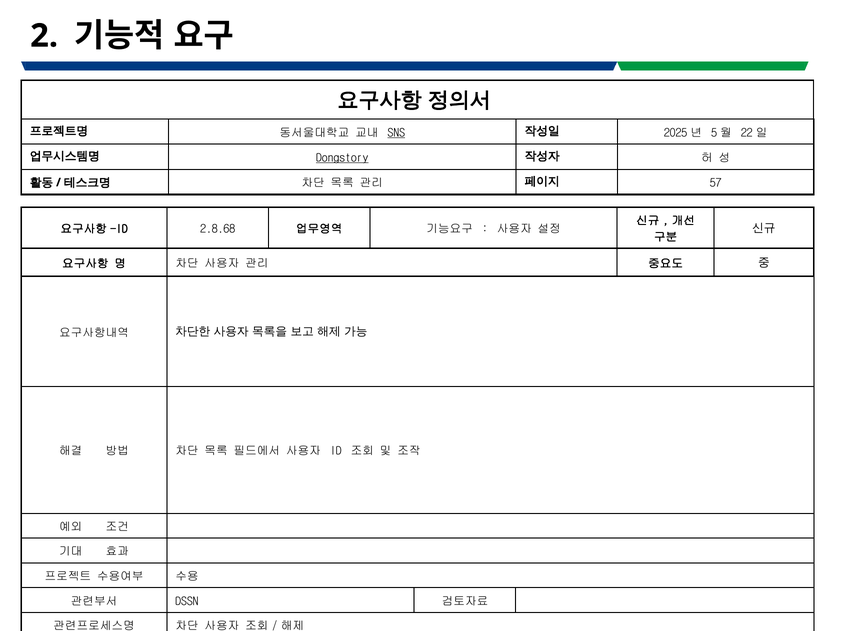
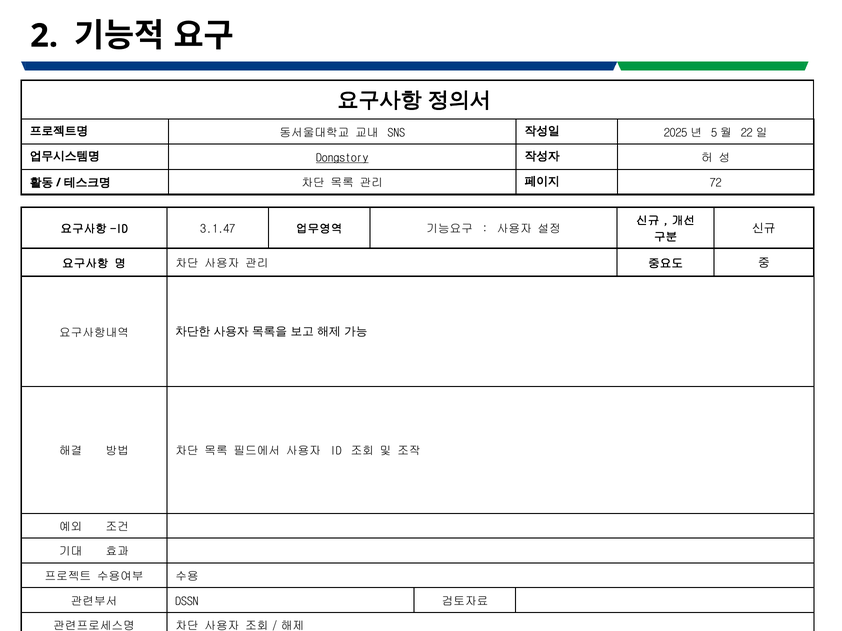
SNS underline: present -> none (396, 133)
57: 57 -> 72 (716, 183)
2.8.68: 2.8.68 -> 3.1.47 (218, 229)
